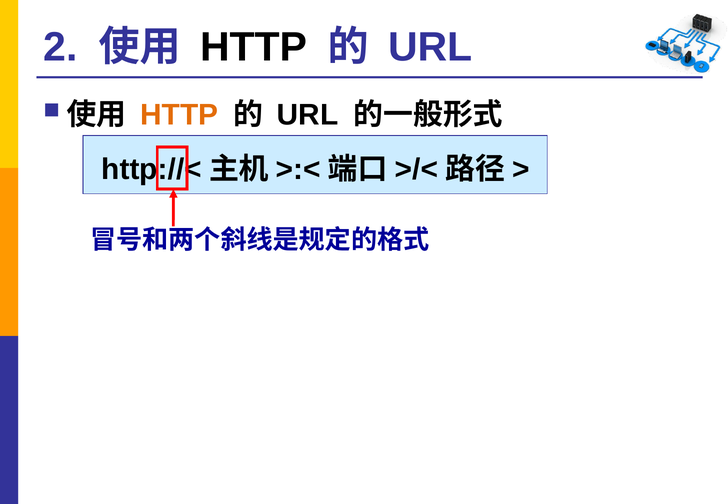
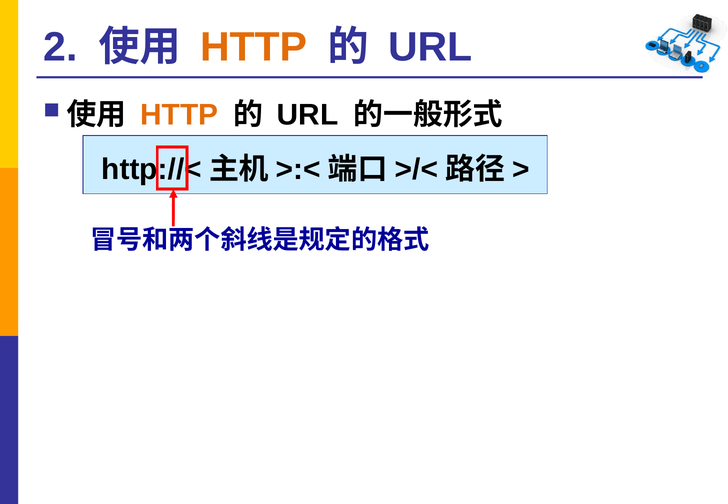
HTTP colour: black -> orange (254, 47)
